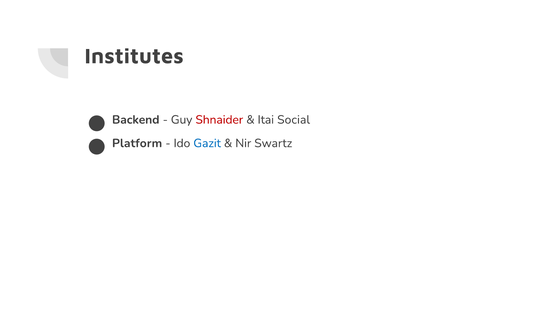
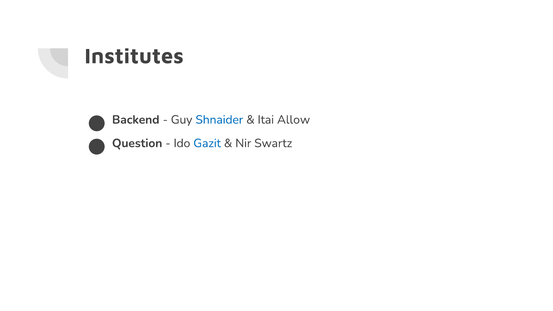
Shnaider colour: red -> blue (219, 120)
Social: Social -> Allow (294, 120)
Platform: Platform -> Question (137, 143)
